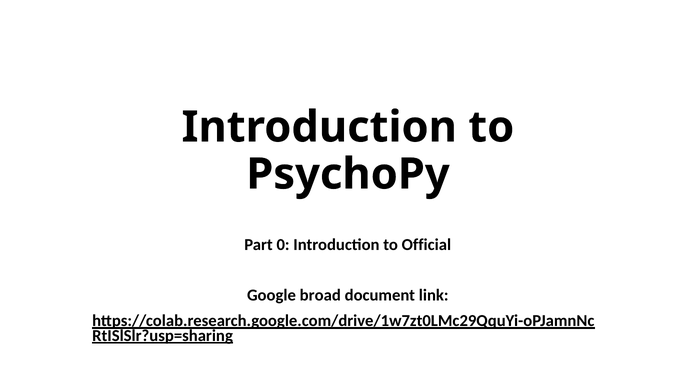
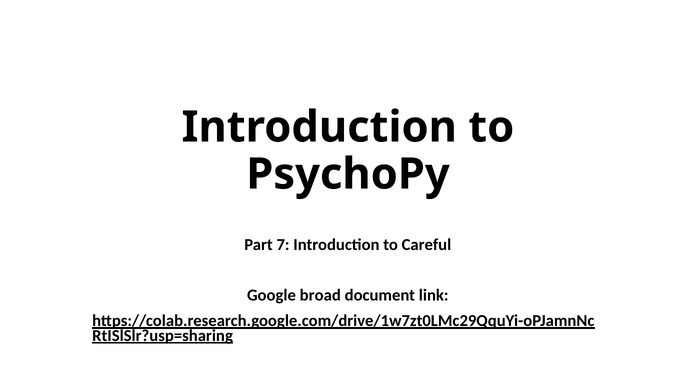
0: 0 -> 7 (283, 244)
Official: Official -> Careful (426, 244)
